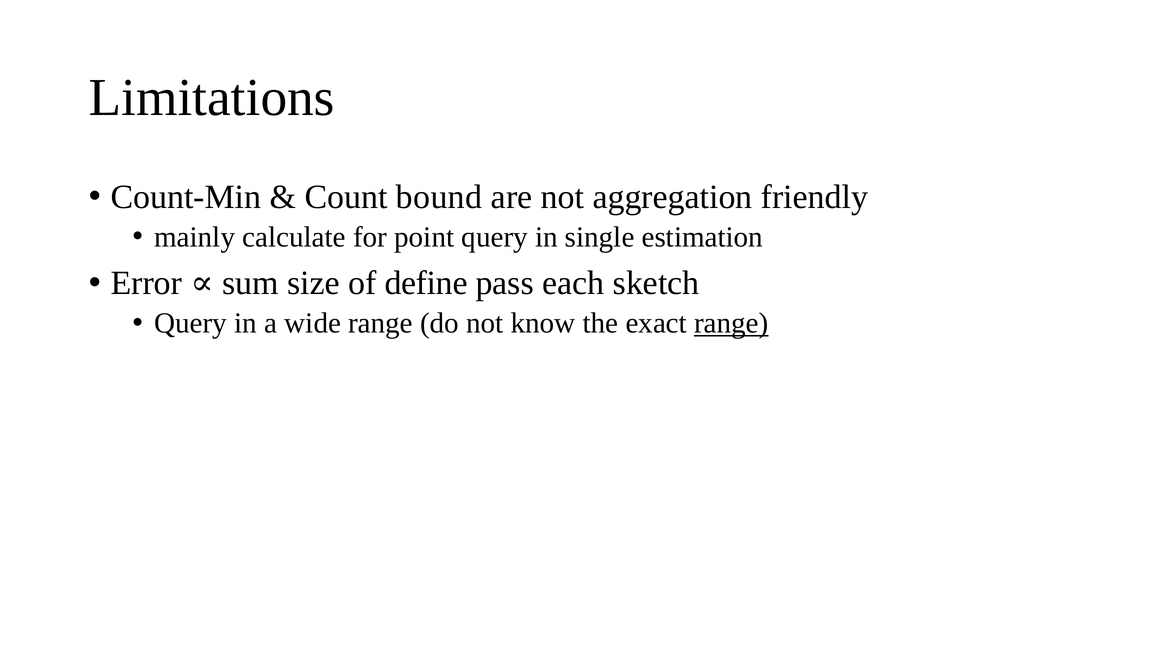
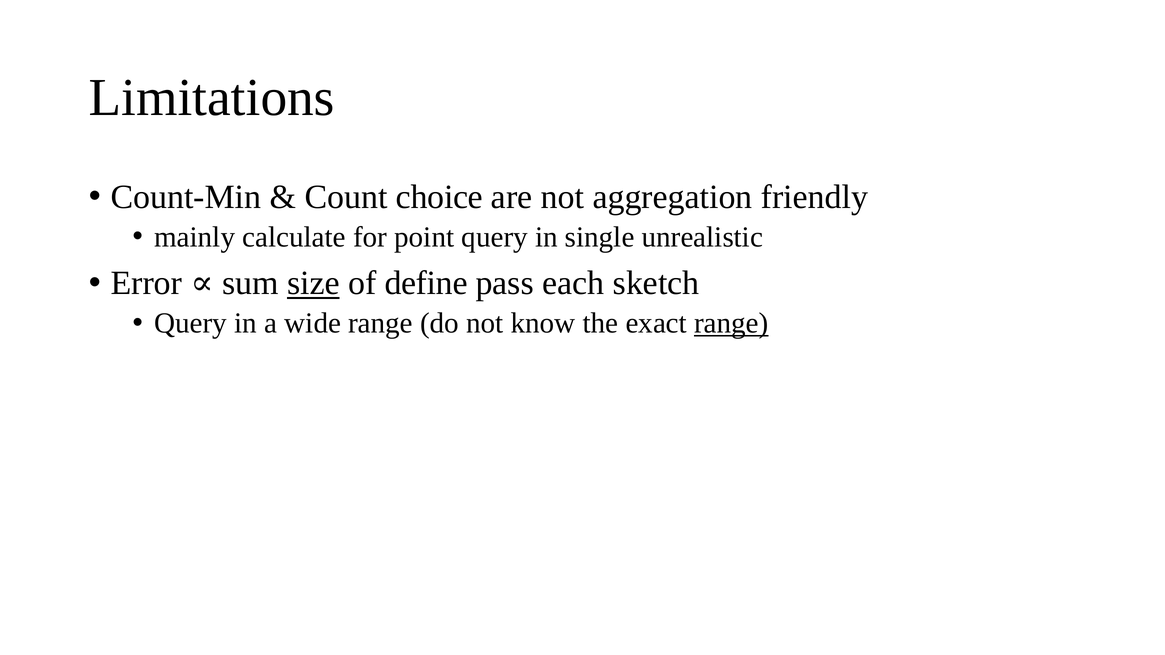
bound: bound -> choice (439, 197)
estimation: estimation -> unrealistic (702, 237)
size underline: none -> present (313, 283)
